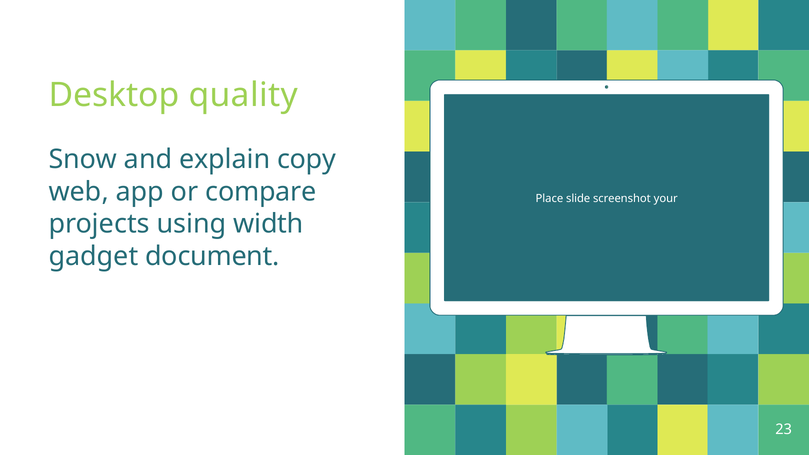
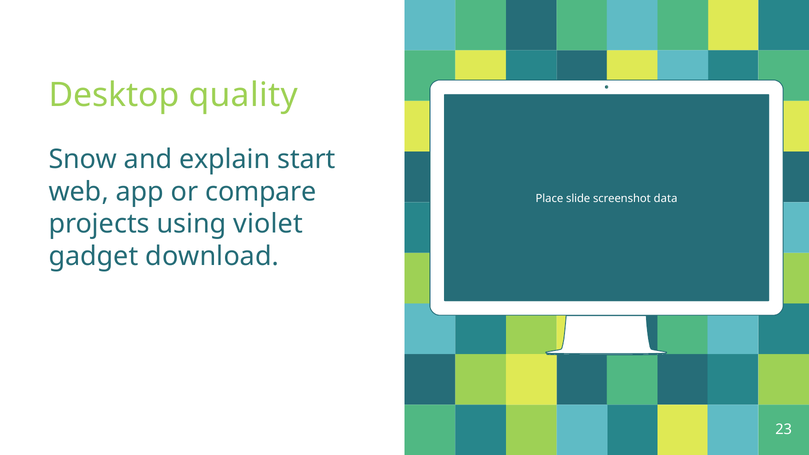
copy: copy -> start (306, 159)
your: your -> data (666, 199)
width: width -> violet (268, 224)
document: document -> download (212, 256)
